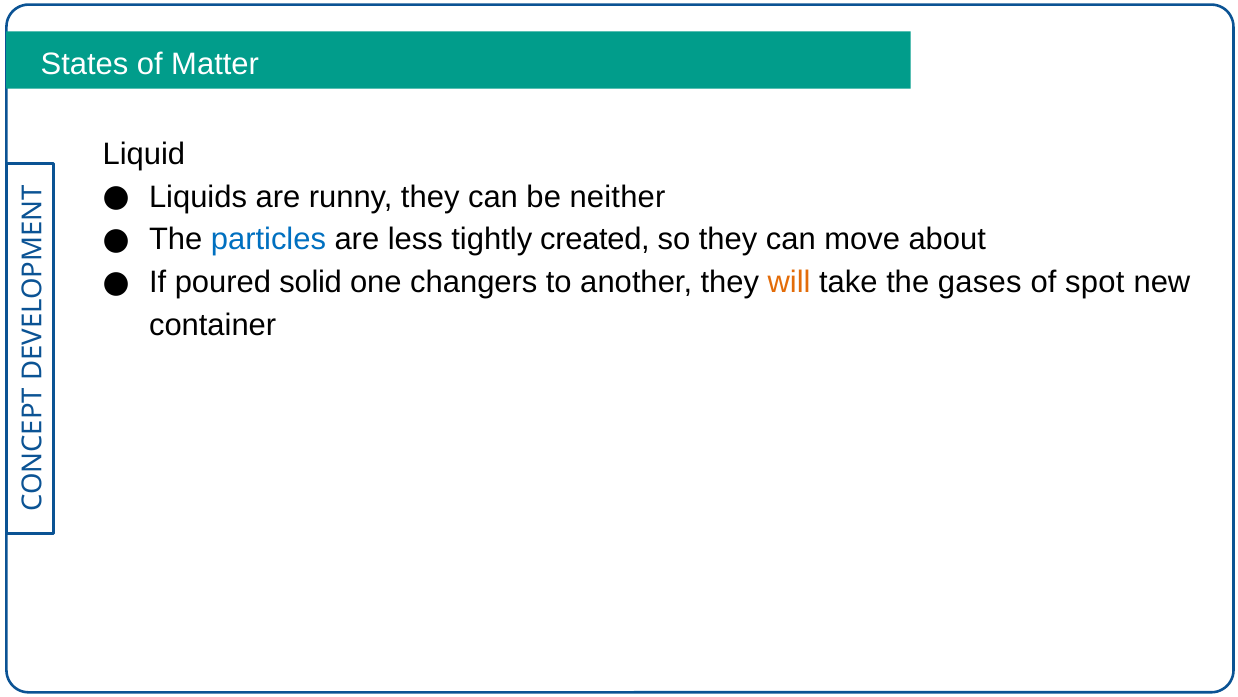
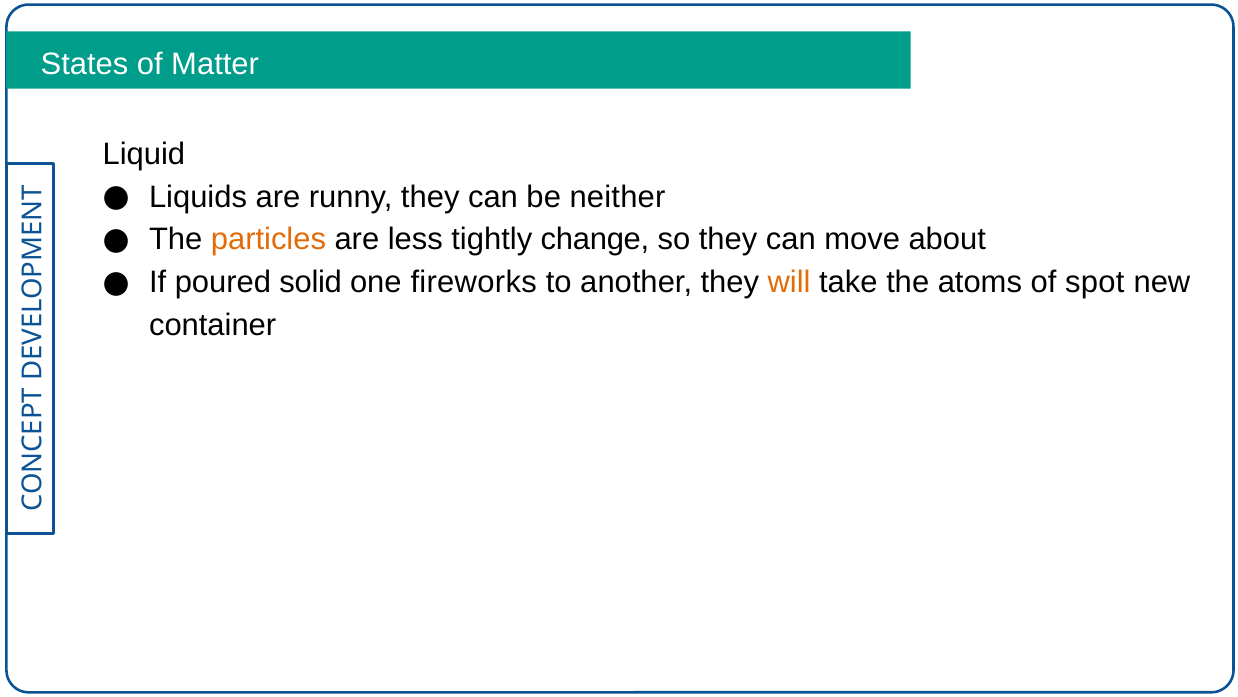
particles colour: blue -> orange (268, 240)
created: created -> change (595, 240)
changers: changers -> fireworks (474, 282)
gases: gases -> atoms (980, 282)
